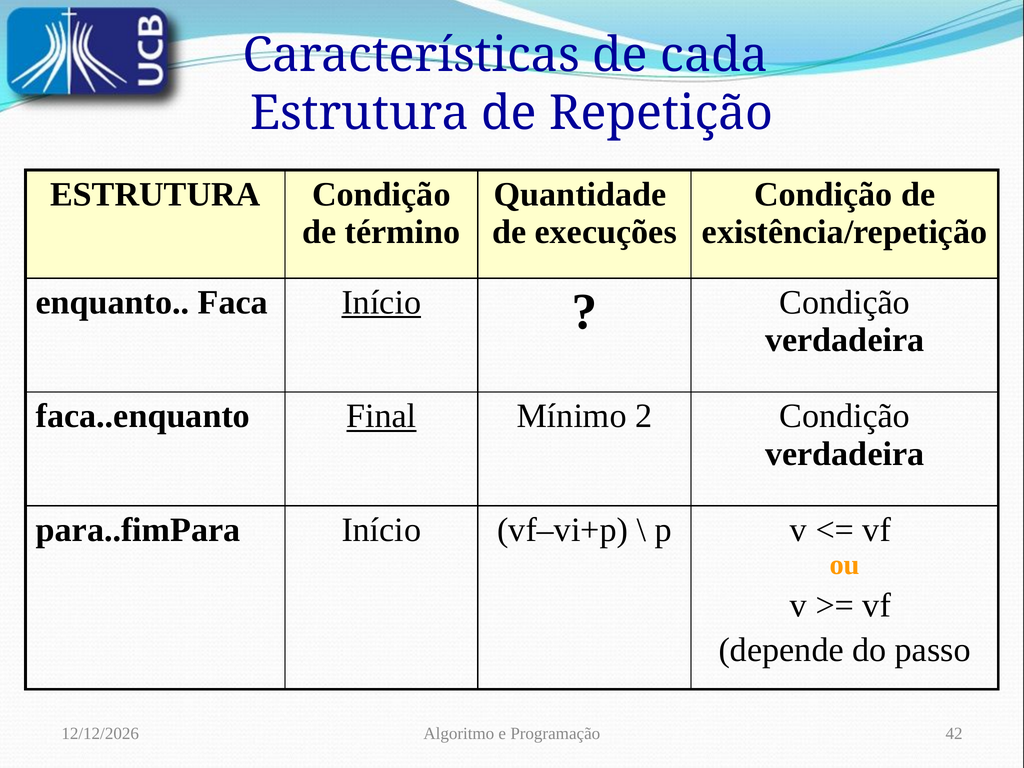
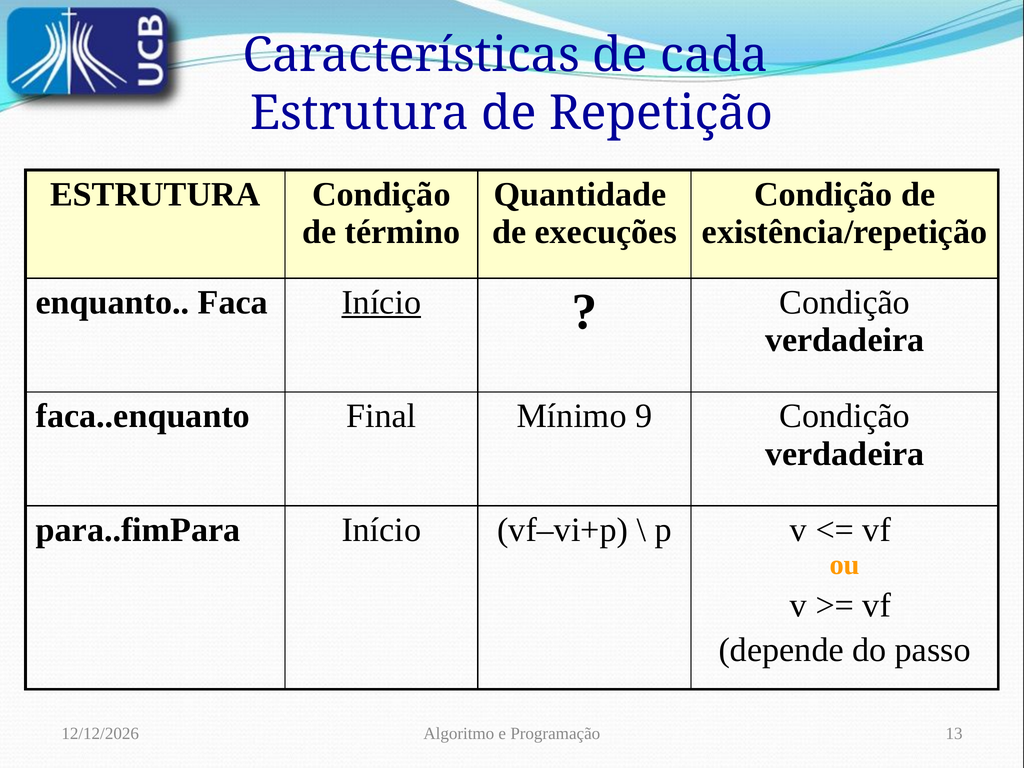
Final underline: present -> none (381, 416)
2: 2 -> 9 (644, 416)
42: 42 -> 13 (954, 733)
